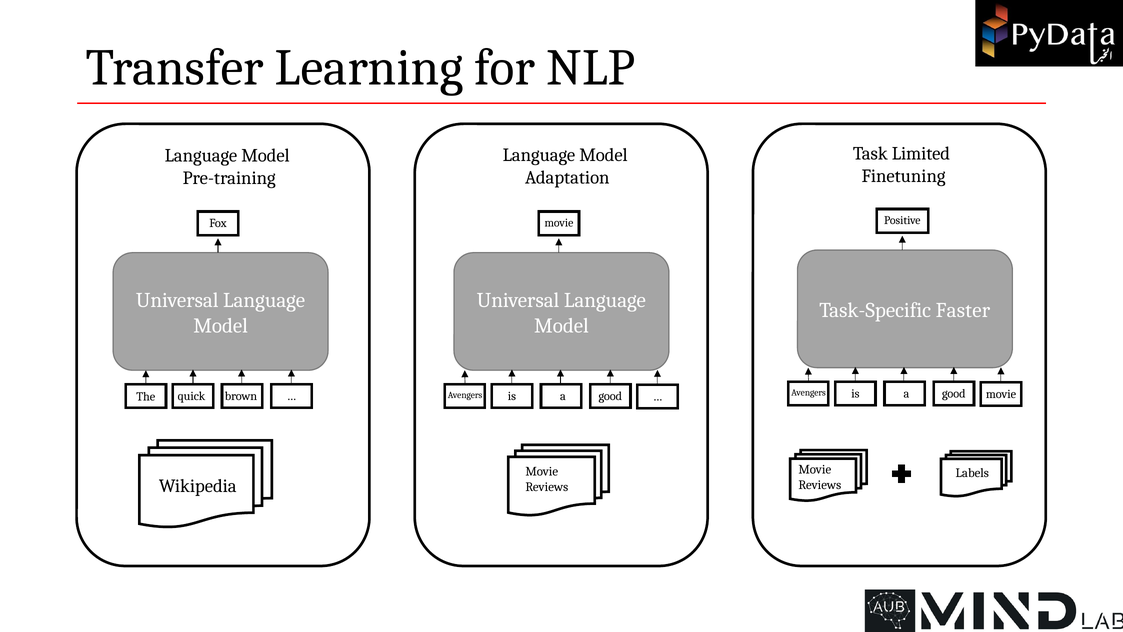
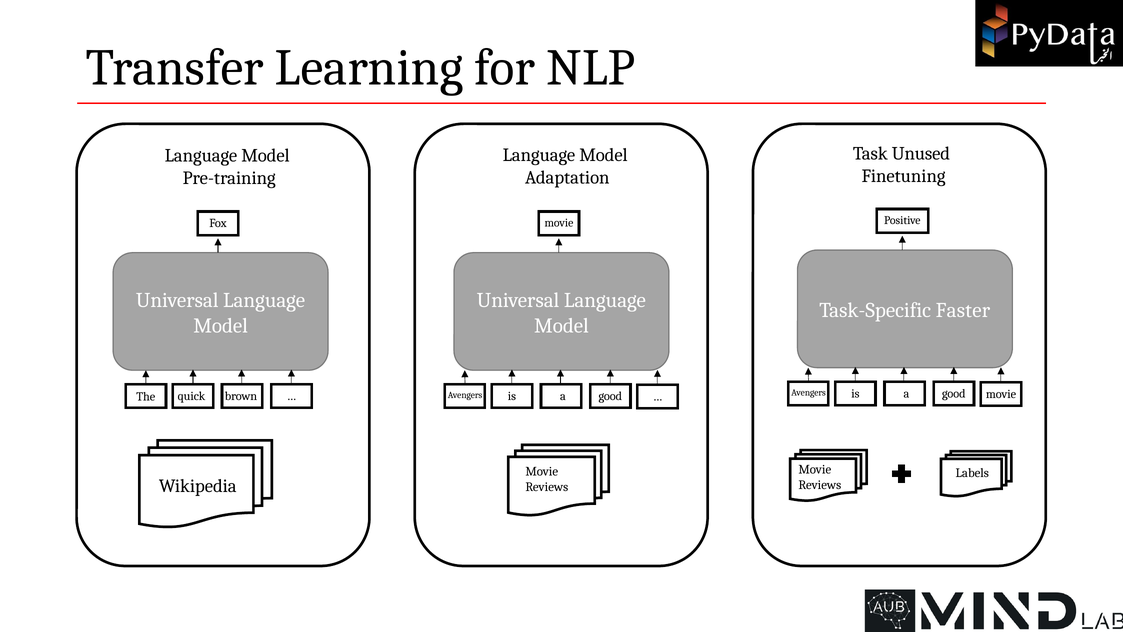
Limited: Limited -> Unused (921, 154)
